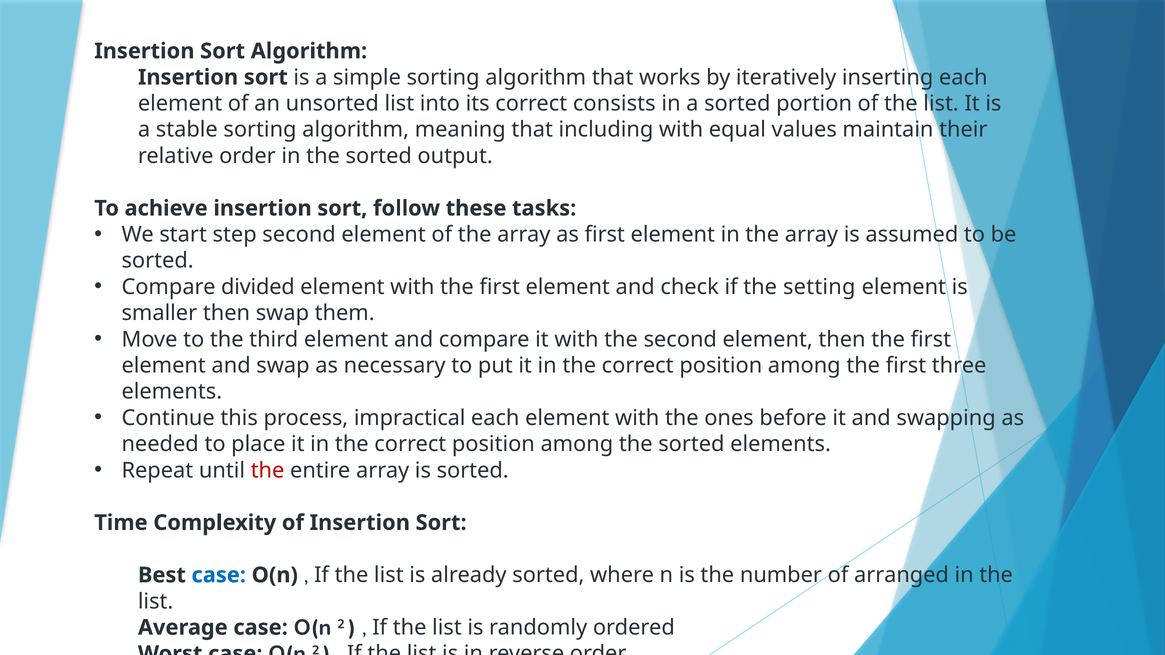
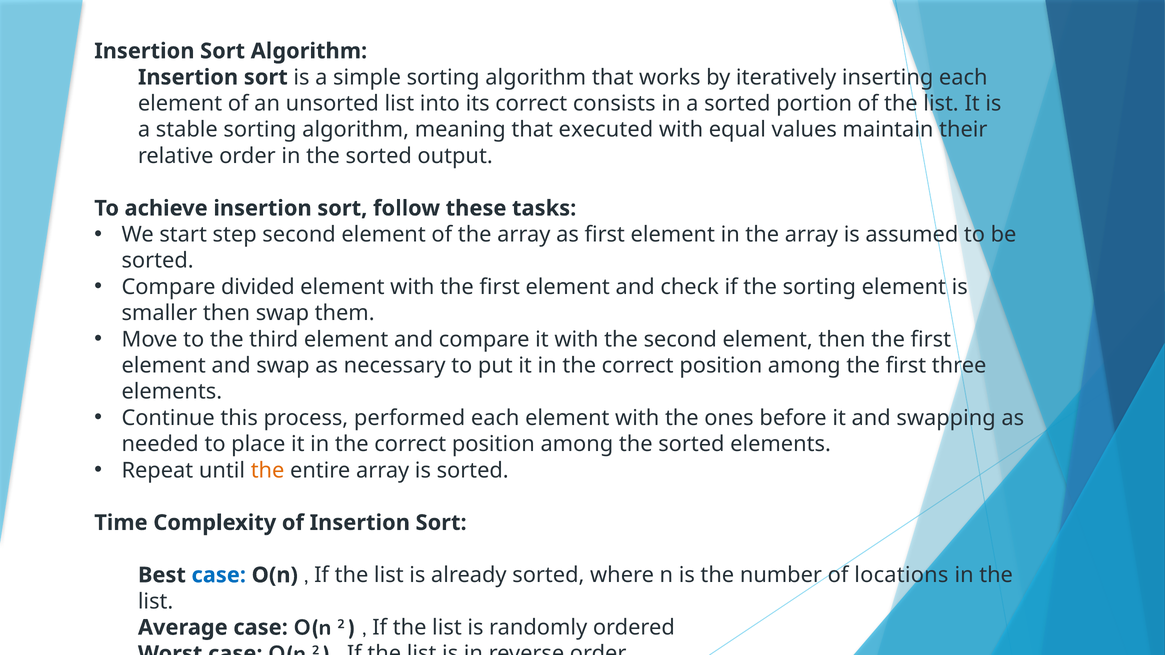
including: including -> executed (606, 130)
the setting: setting -> sorting (819, 287)
impractical: impractical -> performed (410, 418)
the colour: red -> orange (268, 471)
arranged: arranged -> locations (901, 575)
